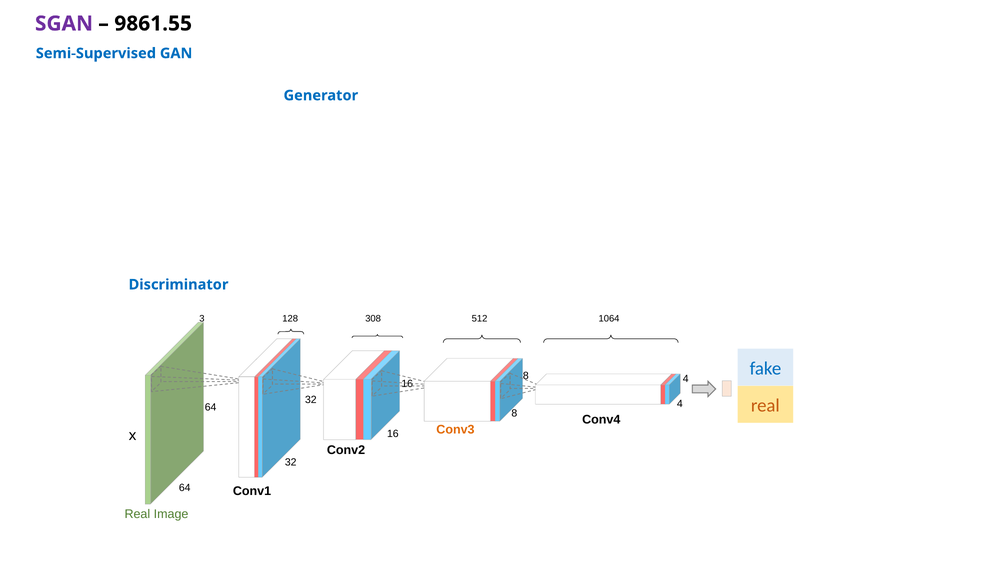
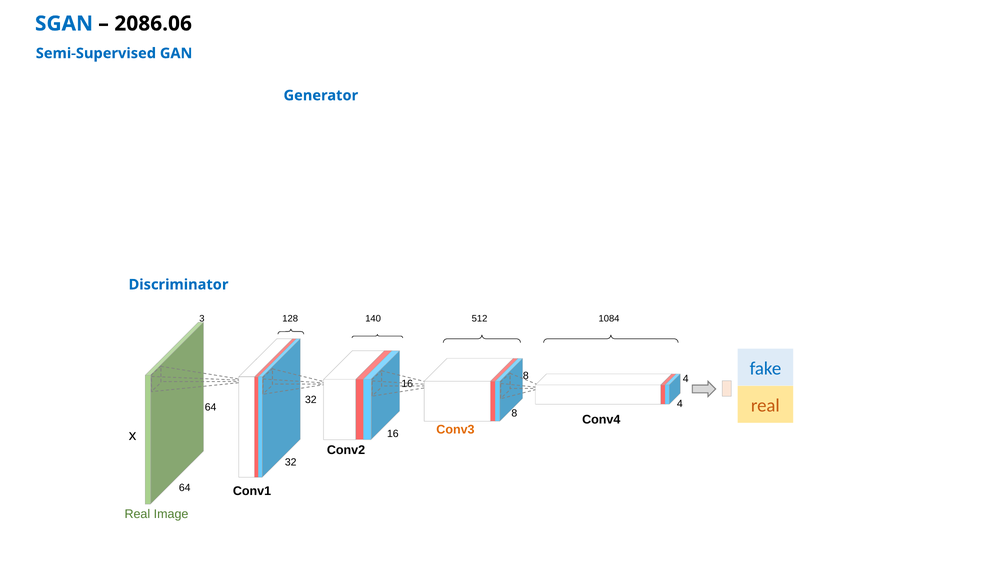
SGAN colour: purple -> blue (64, 24)
9861.55: 9861.55 -> 2086.06 (153, 24)
308: 308 -> 140 (373, 319)
1064: 1064 -> 1084 (609, 319)
